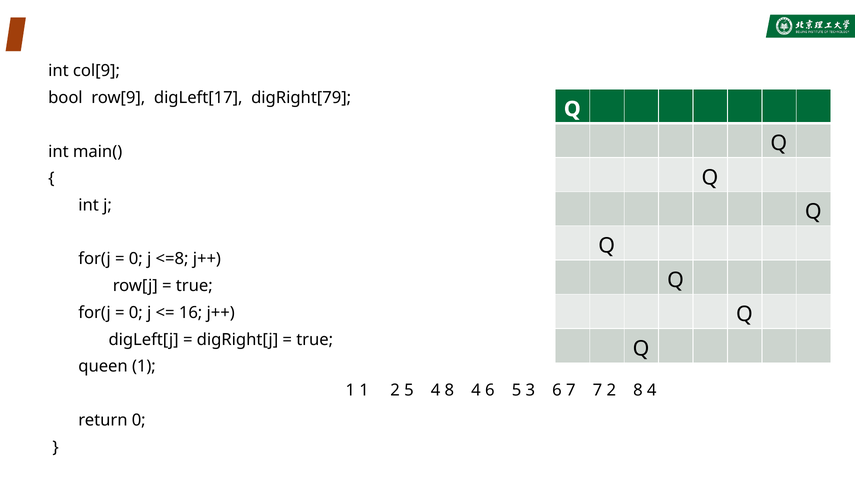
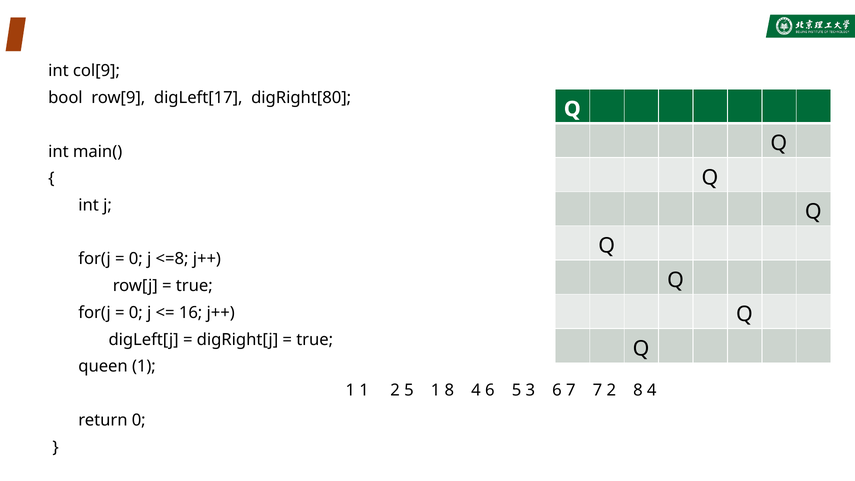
digRight[79: digRight[79 -> digRight[80 (301, 98)
5 4: 4 -> 1 (436, 390)
